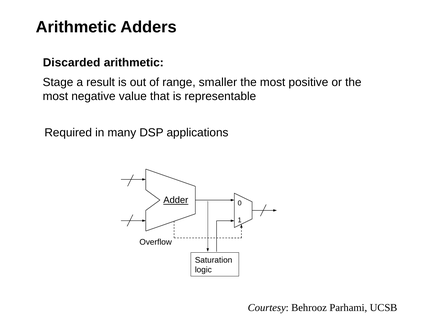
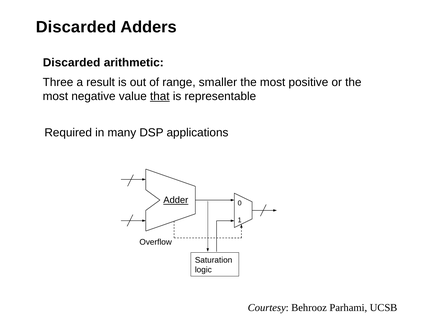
Arithmetic: Arithmetic -> Discarded (76, 27)
Stage: Stage -> Three (58, 82)
that underline: none -> present (160, 96)
